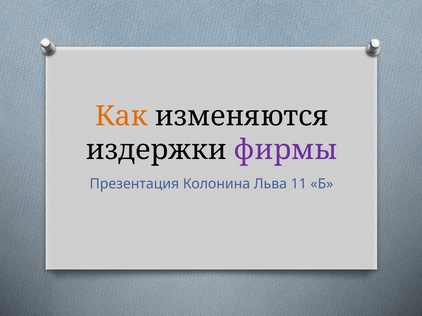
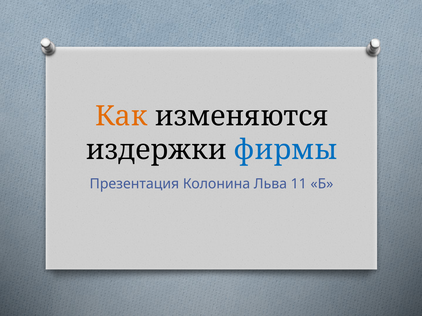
фирмы colour: purple -> blue (286, 150)
